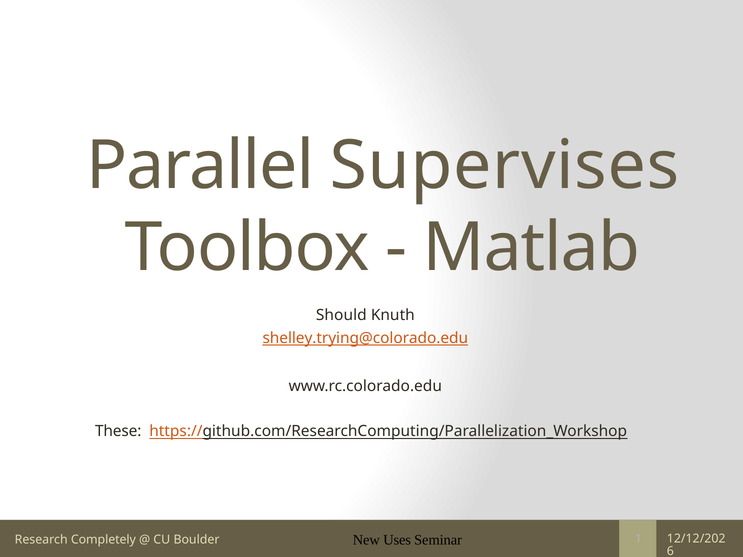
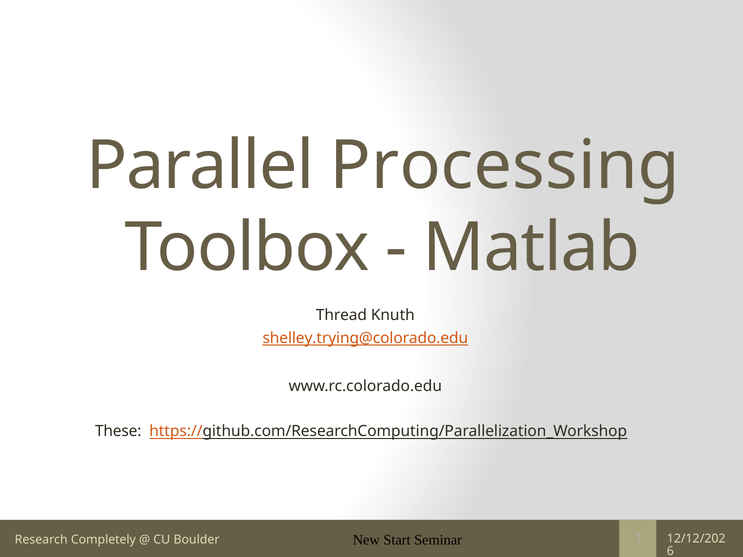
Supervises: Supervises -> Processing (505, 166)
Should: Should -> Thread (341, 315)
Uses: Uses -> Start (397, 540)
